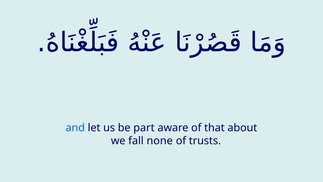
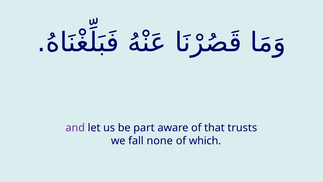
and colour: blue -> purple (75, 128)
about: about -> trusts (242, 128)
trusts: trusts -> which (205, 140)
